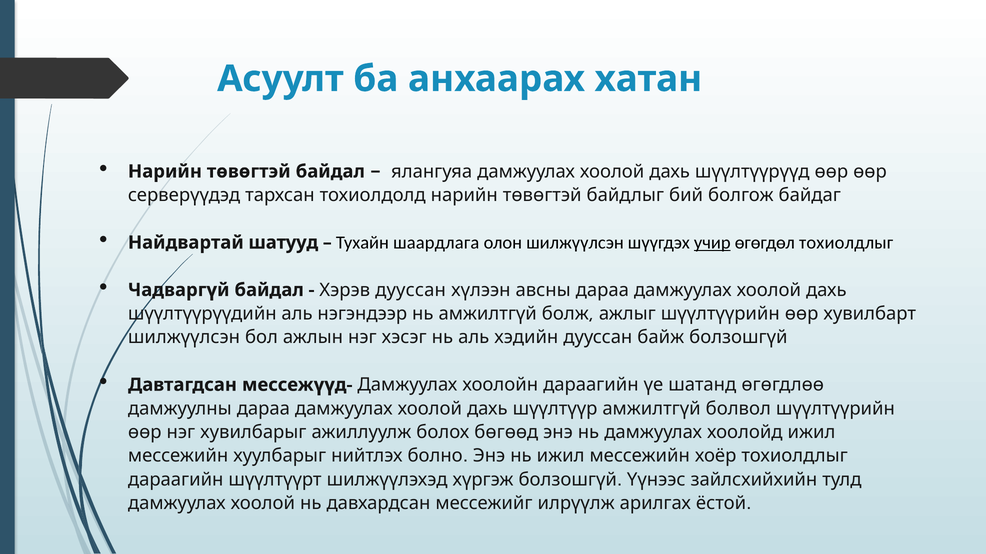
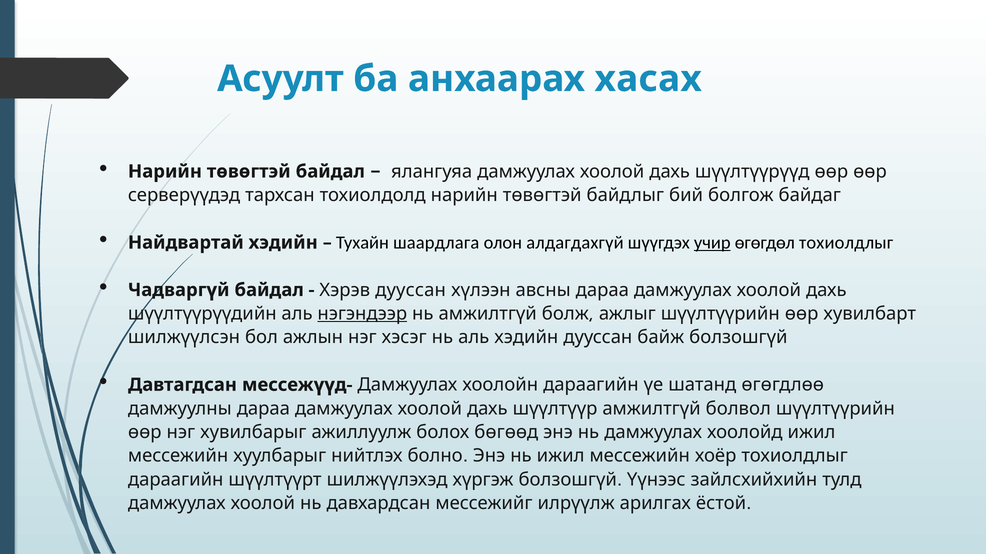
хатан: хатан -> хасах (648, 79)
Найдвартай шатууд: шатууд -> хэдийн (283, 243)
олон шилжүүлсэн: шилжүүлсэн -> алдагдахгүй (575, 243)
нэгэндээр underline: none -> present (362, 314)
